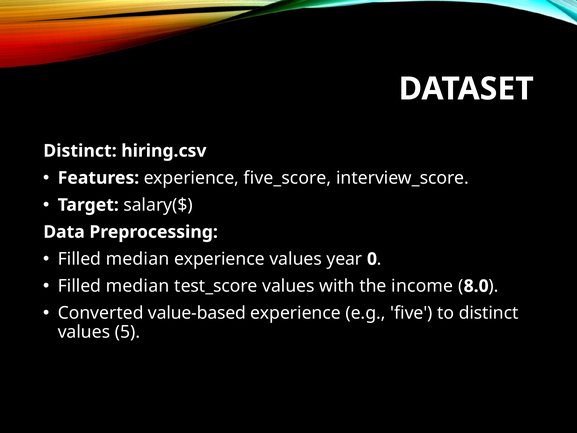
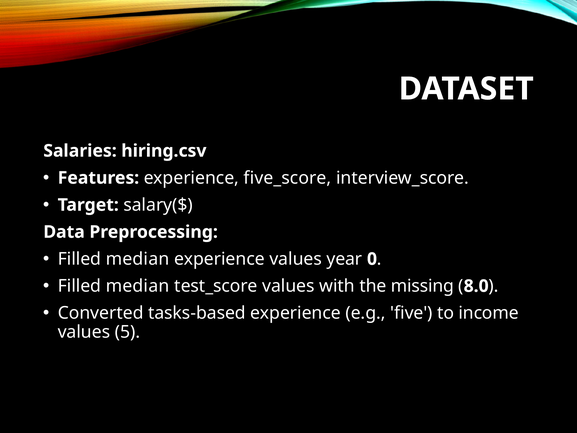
Distinct: Distinct -> Salaries (80, 151)
income: income -> missing (422, 286)
value-based: value-based -> tasks-based (197, 313)
to distinct: distinct -> income (489, 313)
